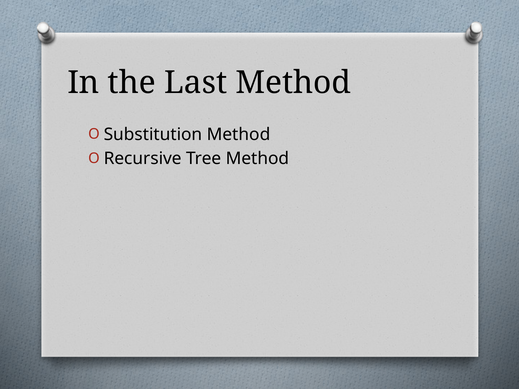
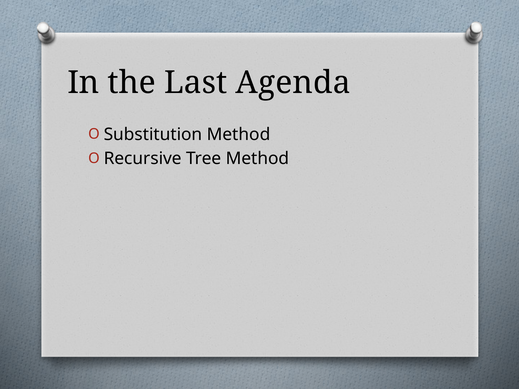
Last Method: Method -> Agenda (293, 83)
